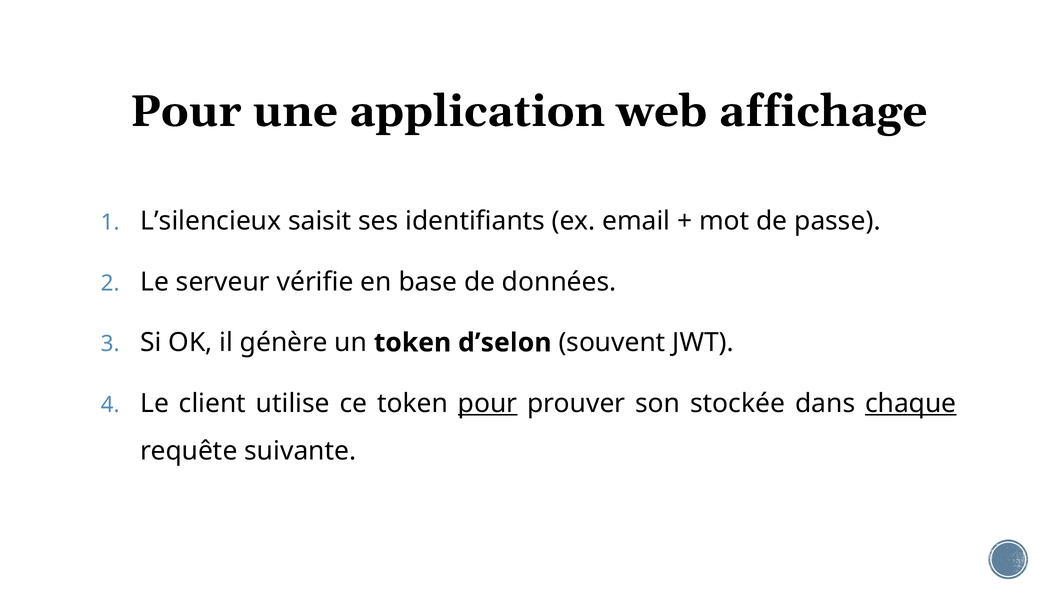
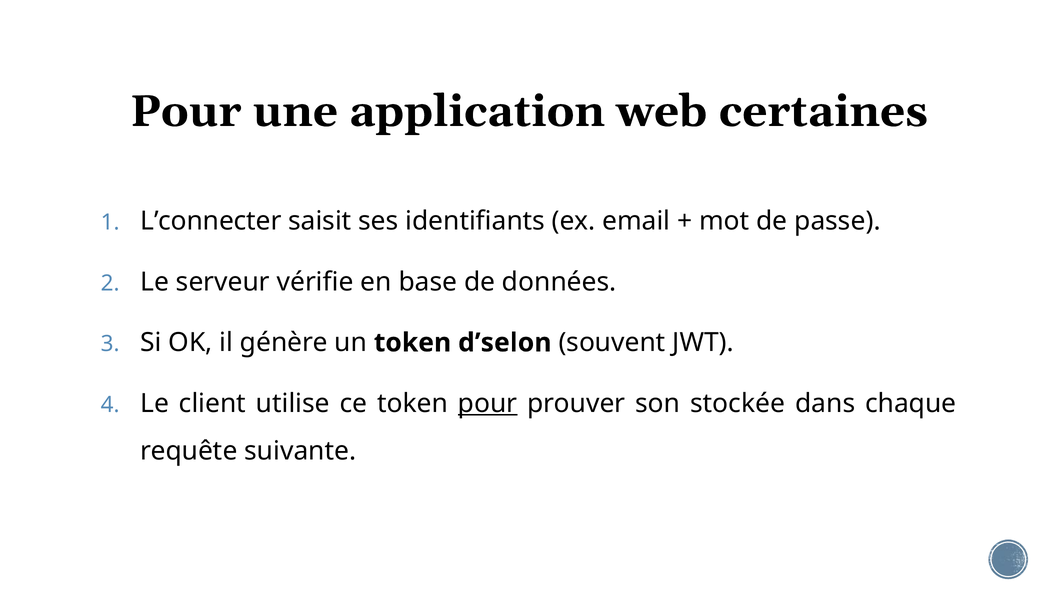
affichage: affichage -> certaines (823, 111)
L’silencieux: L’silencieux -> L’connecter (211, 221)
chaque underline: present -> none (911, 404)
